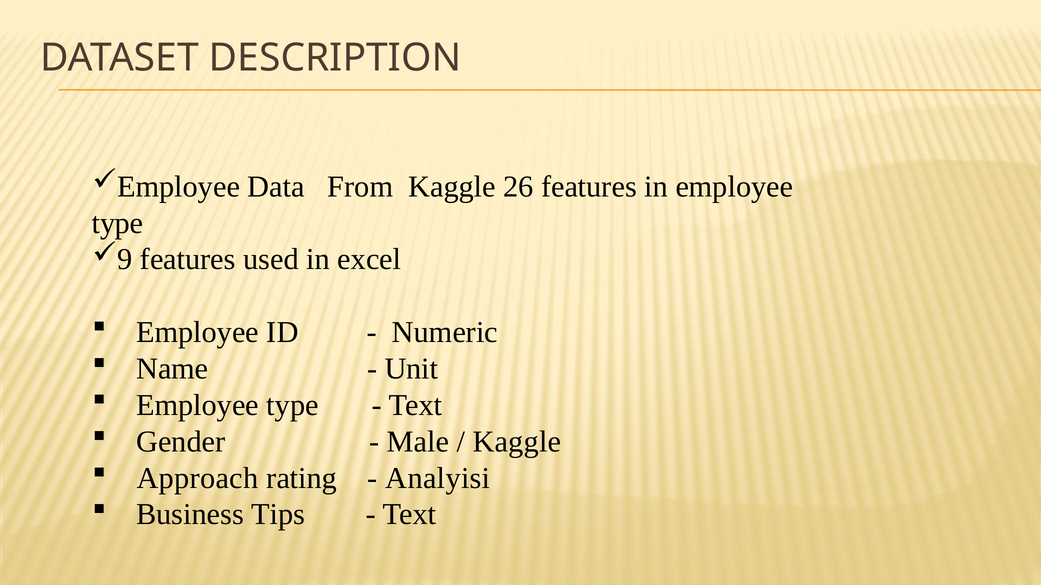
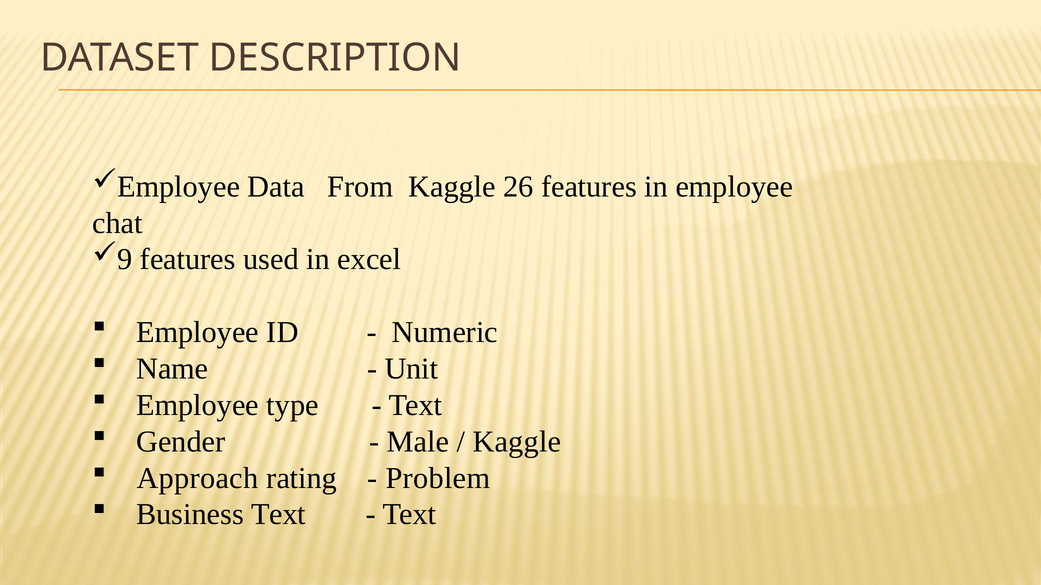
type: type -> chat (117, 223)
Analyisi: Analyisi -> Problem (438, 478)
Business Tips: Tips -> Text (278, 515)
